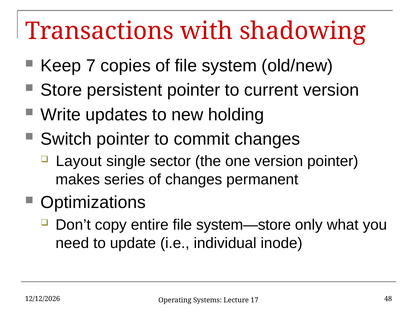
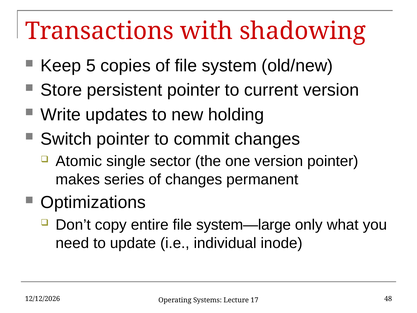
7: 7 -> 5 (91, 66)
Layout: Layout -> Atomic (79, 161)
system—store: system—store -> system—large (244, 225)
